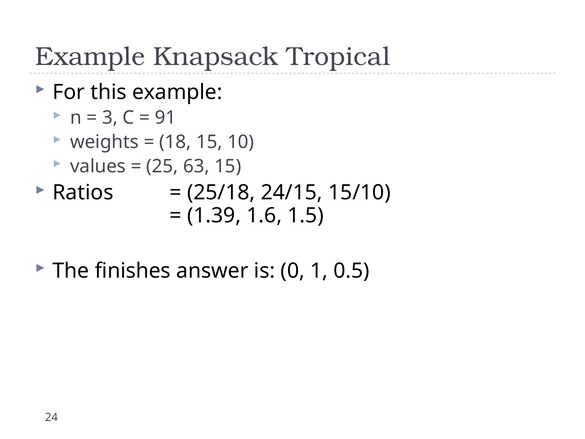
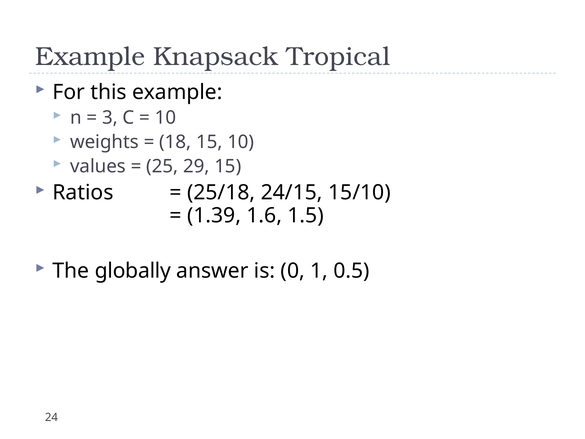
91: 91 -> 10 (165, 118)
63: 63 -> 29 (196, 166)
finishes: finishes -> globally (133, 271)
